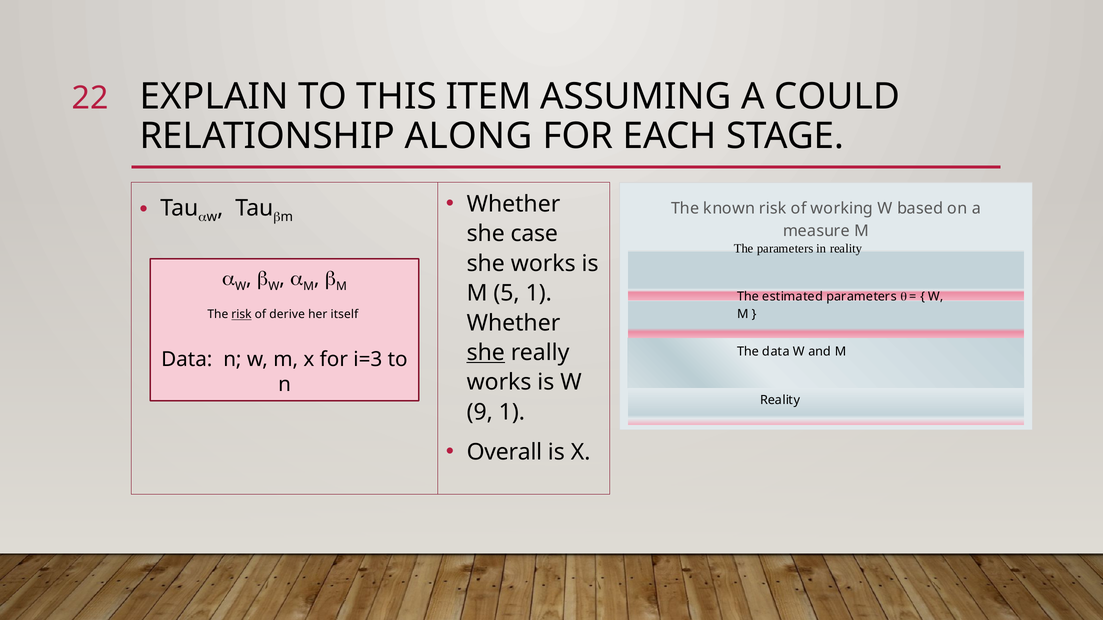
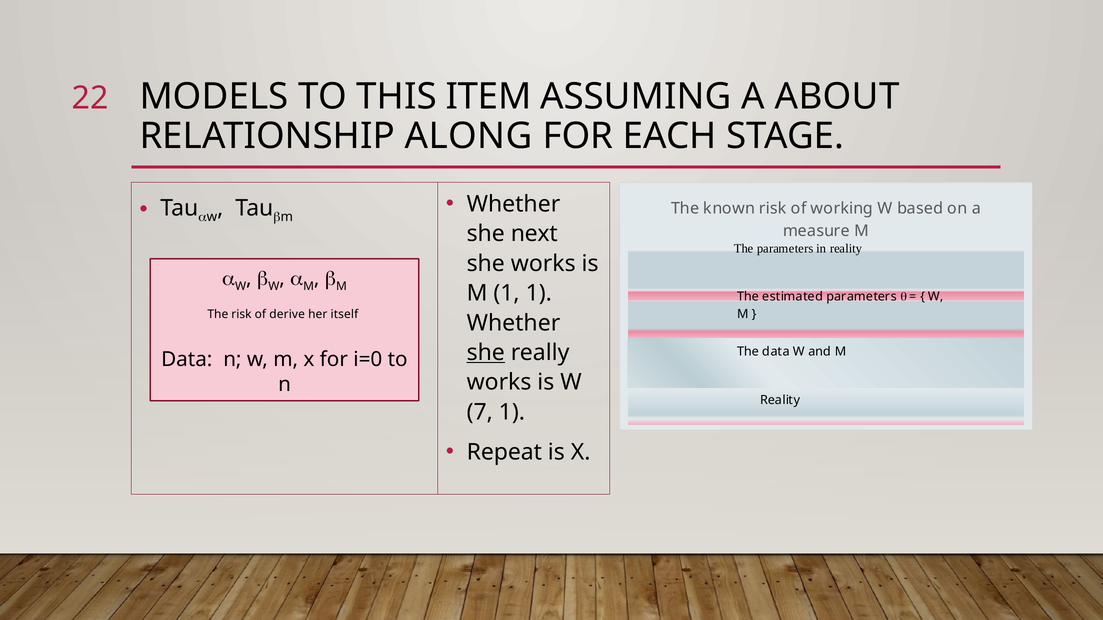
EXPLAIN: EXPLAIN -> MODELS (214, 97)
COULD: COULD -> ABOUT (837, 97)
case: case -> next (534, 234)
M 5: 5 -> 1 (507, 293)
risk underline: present -> none (241, 315)
i=3: i=3 -> i=0 (368, 360)
9: 9 -> 7 (480, 412)
Overall: Overall -> Repeat (504, 453)
